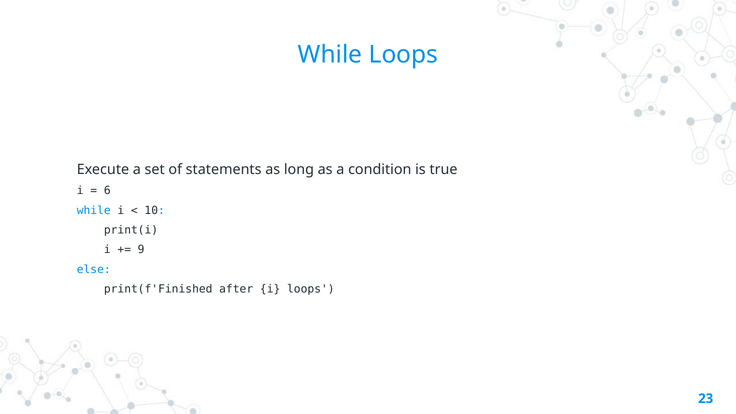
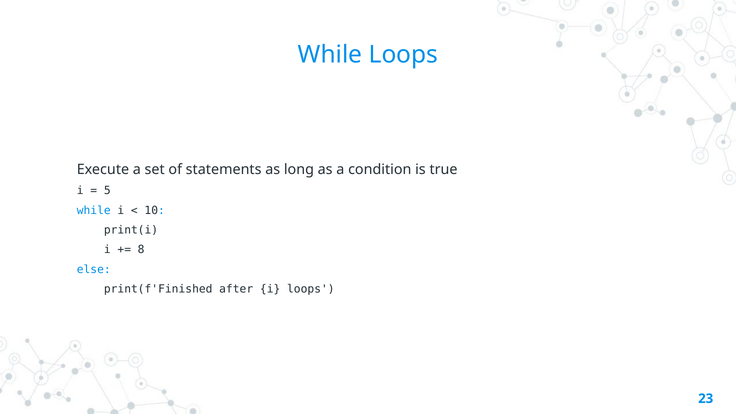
6: 6 -> 5 (107, 191)
9: 9 -> 8 (141, 250)
